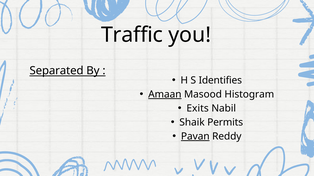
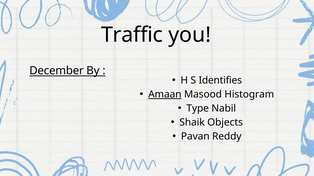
Separated: Separated -> December (57, 71)
Exits: Exits -> Type (198, 109)
Permits: Permits -> Objects (225, 123)
Pavan underline: present -> none (195, 137)
